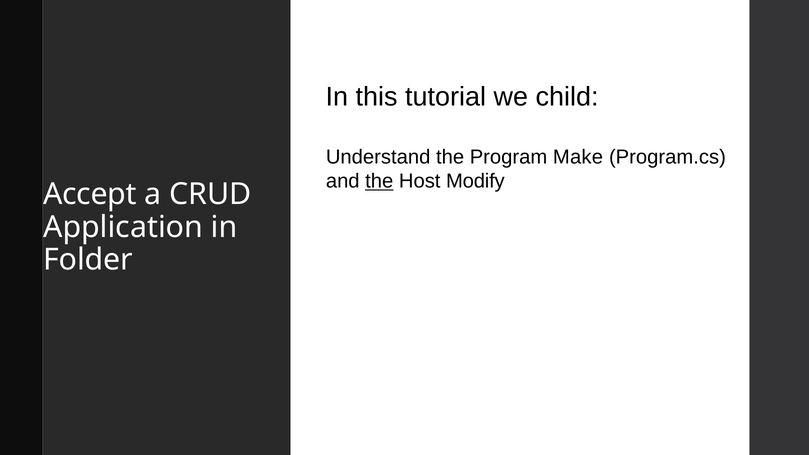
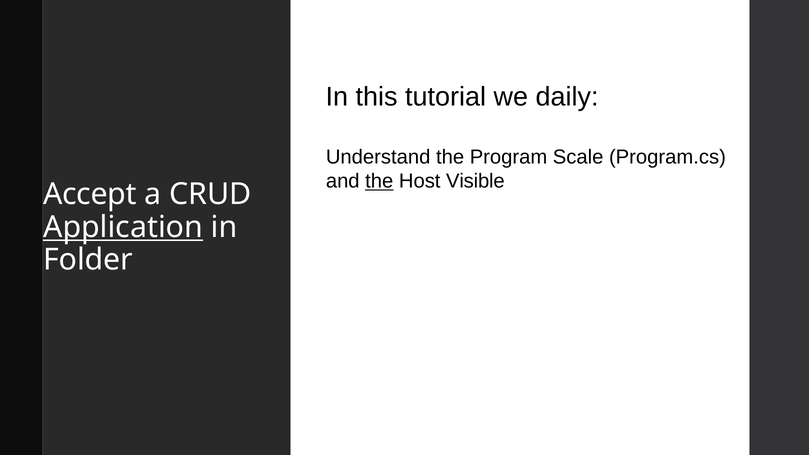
child: child -> daily (567, 97)
Make: Make -> Scale (578, 157)
Modify: Modify -> Visible (475, 181)
Application underline: none -> present (123, 227)
